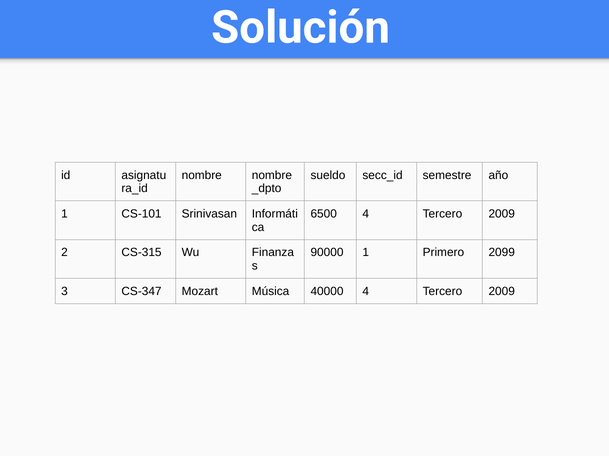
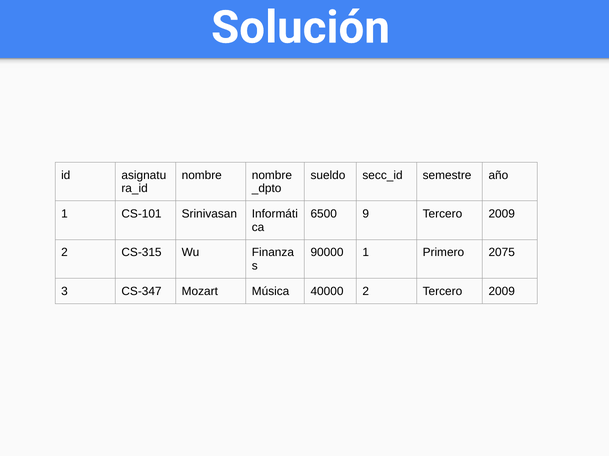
6500 4: 4 -> 9 (366, 214)
2099: 2099 -> 2075 (502, 253)
40000 4: 4 -> 2 (366, 292)
